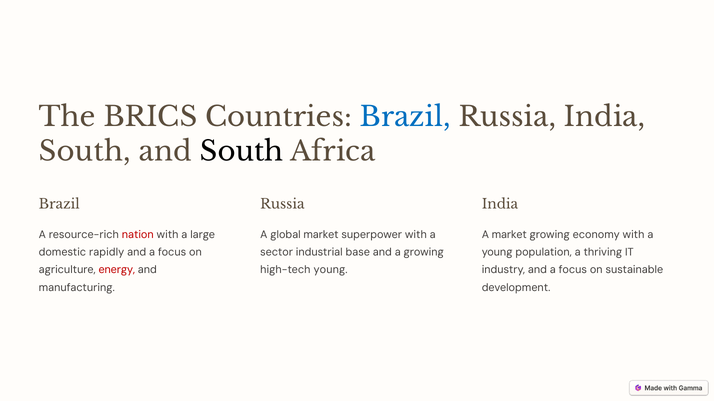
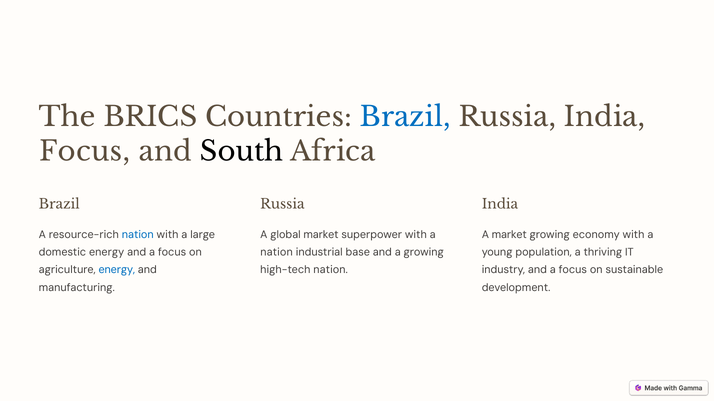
South: South -> Focus (85, 152)
nation colour: red -> blue (138, 235)
domestic rapidly: rapidly -> energy (107, 253)
sector: sector -> nation (277, 253)
energy colour: red -> blue (117, 270)
high-tech young: young -> nation (331, 270)
